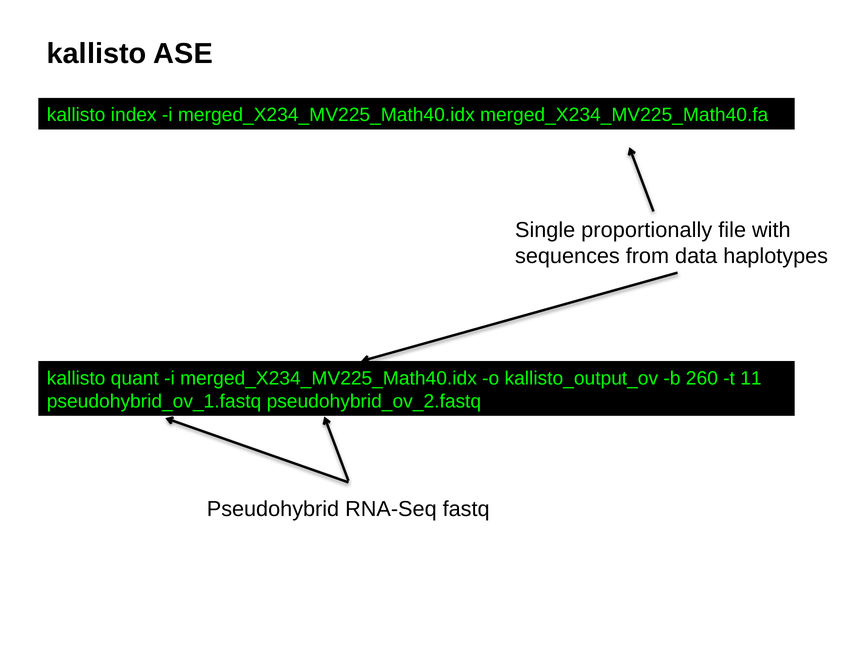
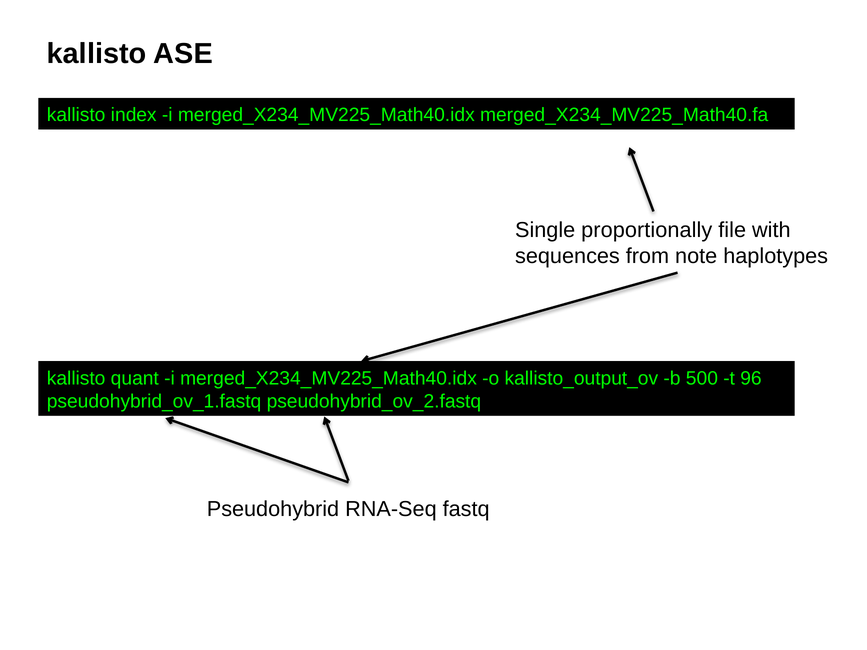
data: data -> note (696, 256)
260: 260 -> 500 (702, 378)
11: 11 -> 96 (751, 378)
